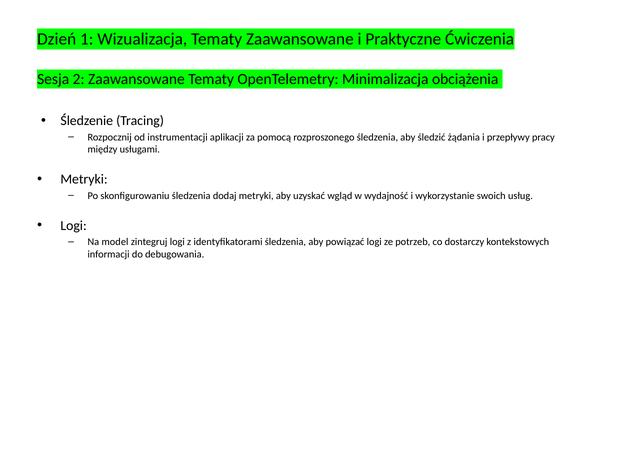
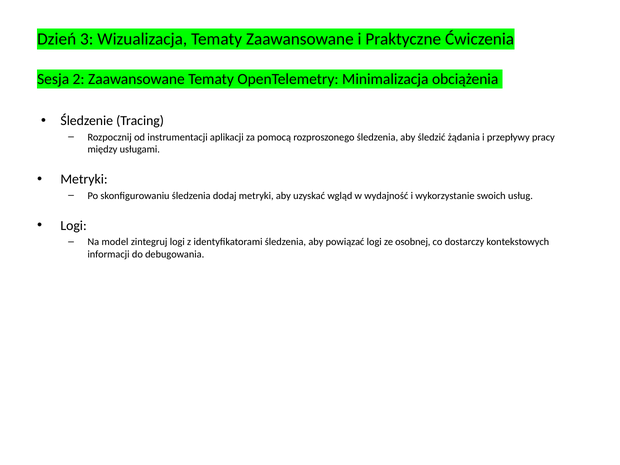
1: 1 -> 3 (87, 39)
potrzeb: potrzeb -> osobnej (413, 242)
